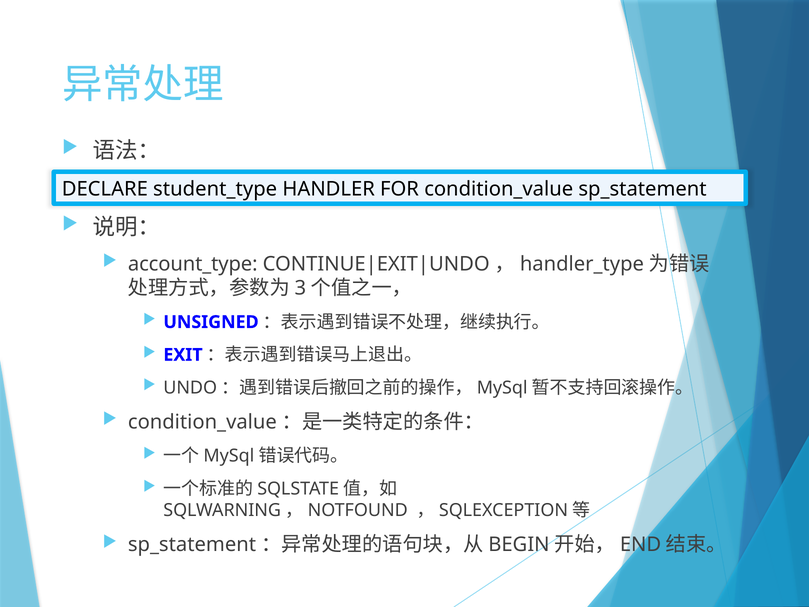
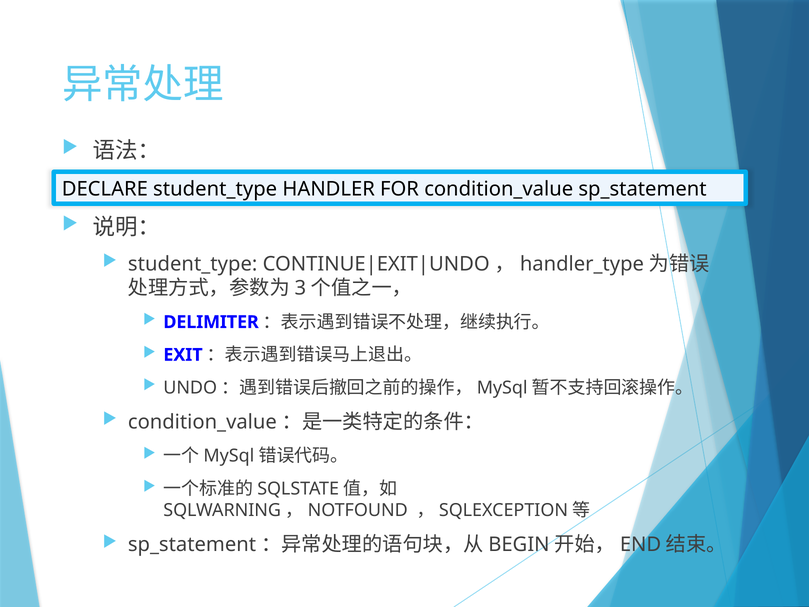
account_type: account_type -> student_type (193, 264)
UNSIGNED: UNSIGNED -> DELIMITER (211, 322)
